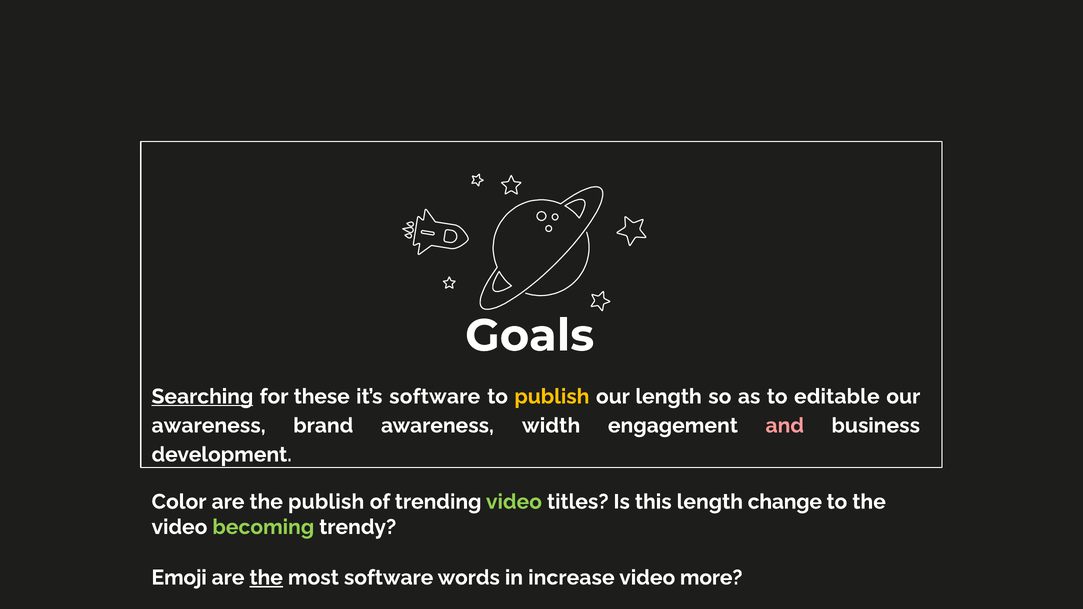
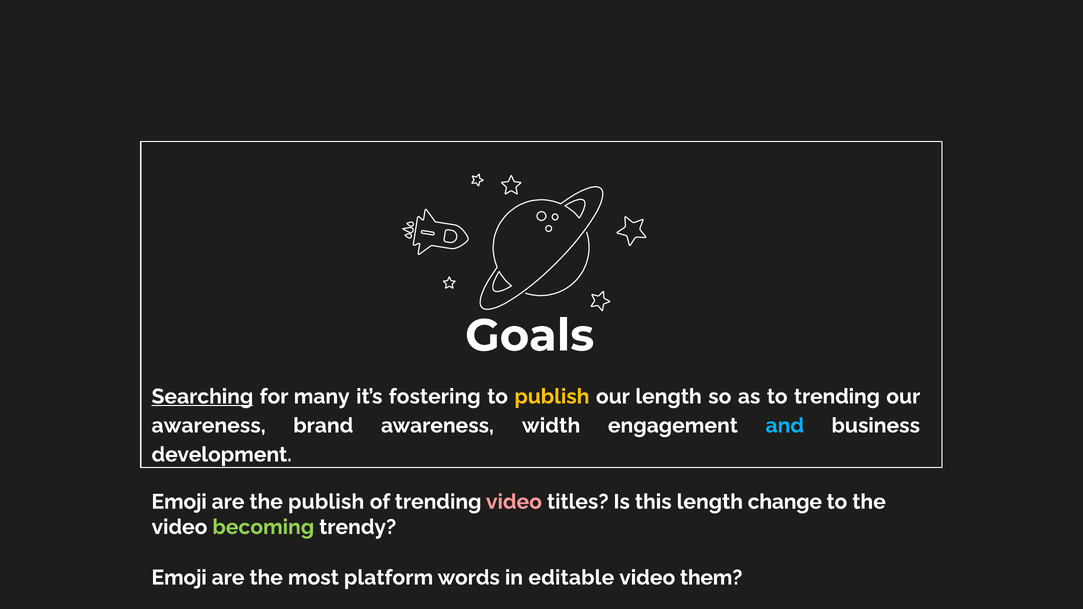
these: these -> many (322, 397)
it’s software: software -> fostering (435, 397)
to editable: editable -> trending (837, 397)
and colour: pink -> light blue (785, 426)
Color: Color -> Emoji (179, 502)
video colour: light green -> pink (514, 502)
the underline: present -> none (266, 578)
most software: software -> platform (389, 578)
increase: increase -> editable (571, 578)
more: more -> them (711, 578)
